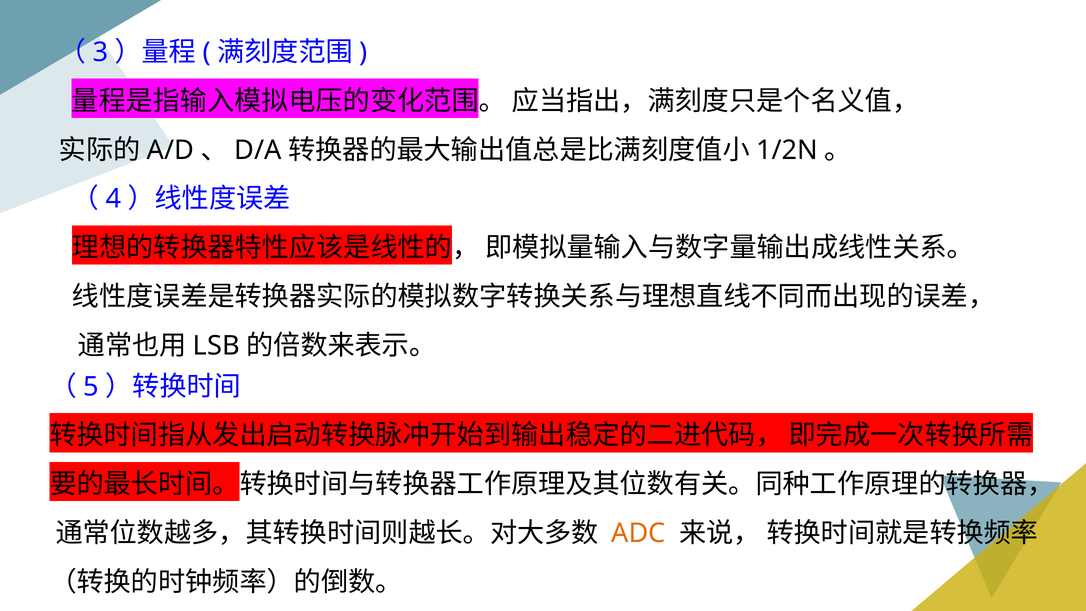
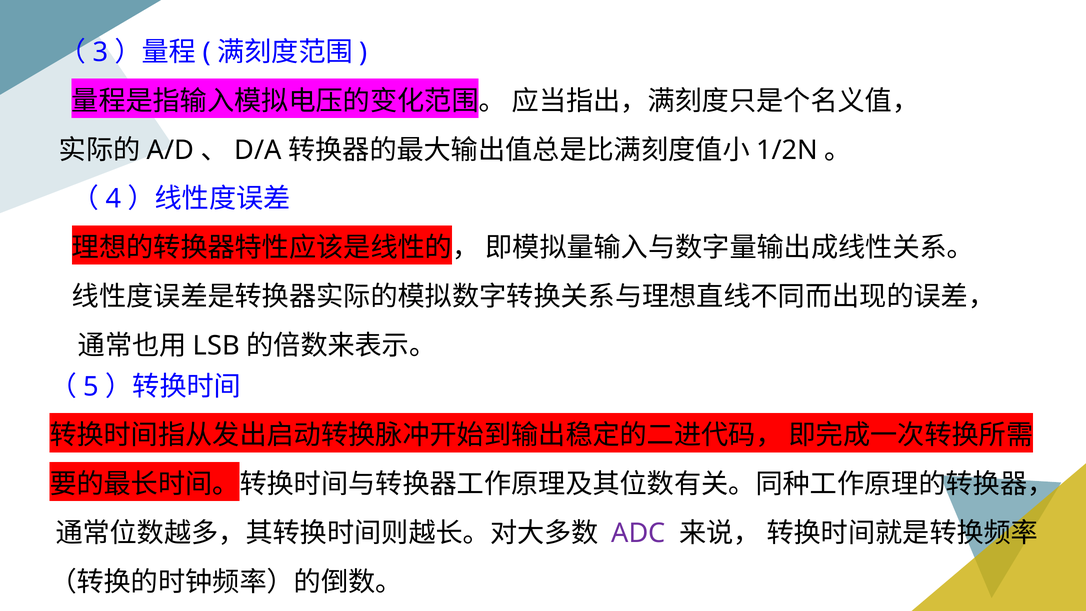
ADC colour: orange -> purple (638, 533)
